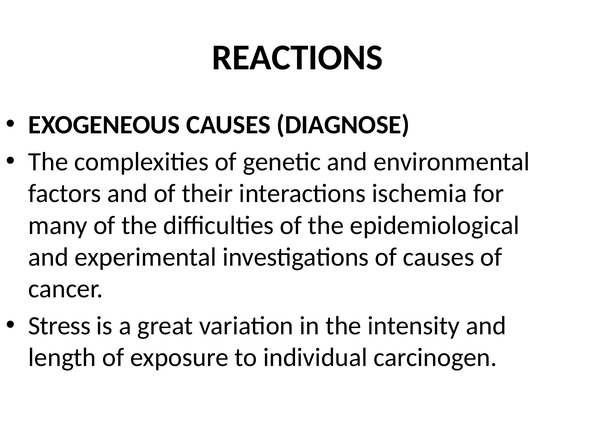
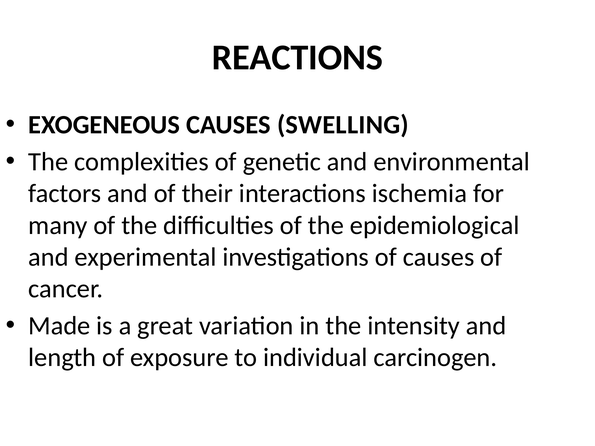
DIAGNOSE: DIAGNOSE -> SWELLING (343, 125)
Stress: Stress -> Made (59, 326)
